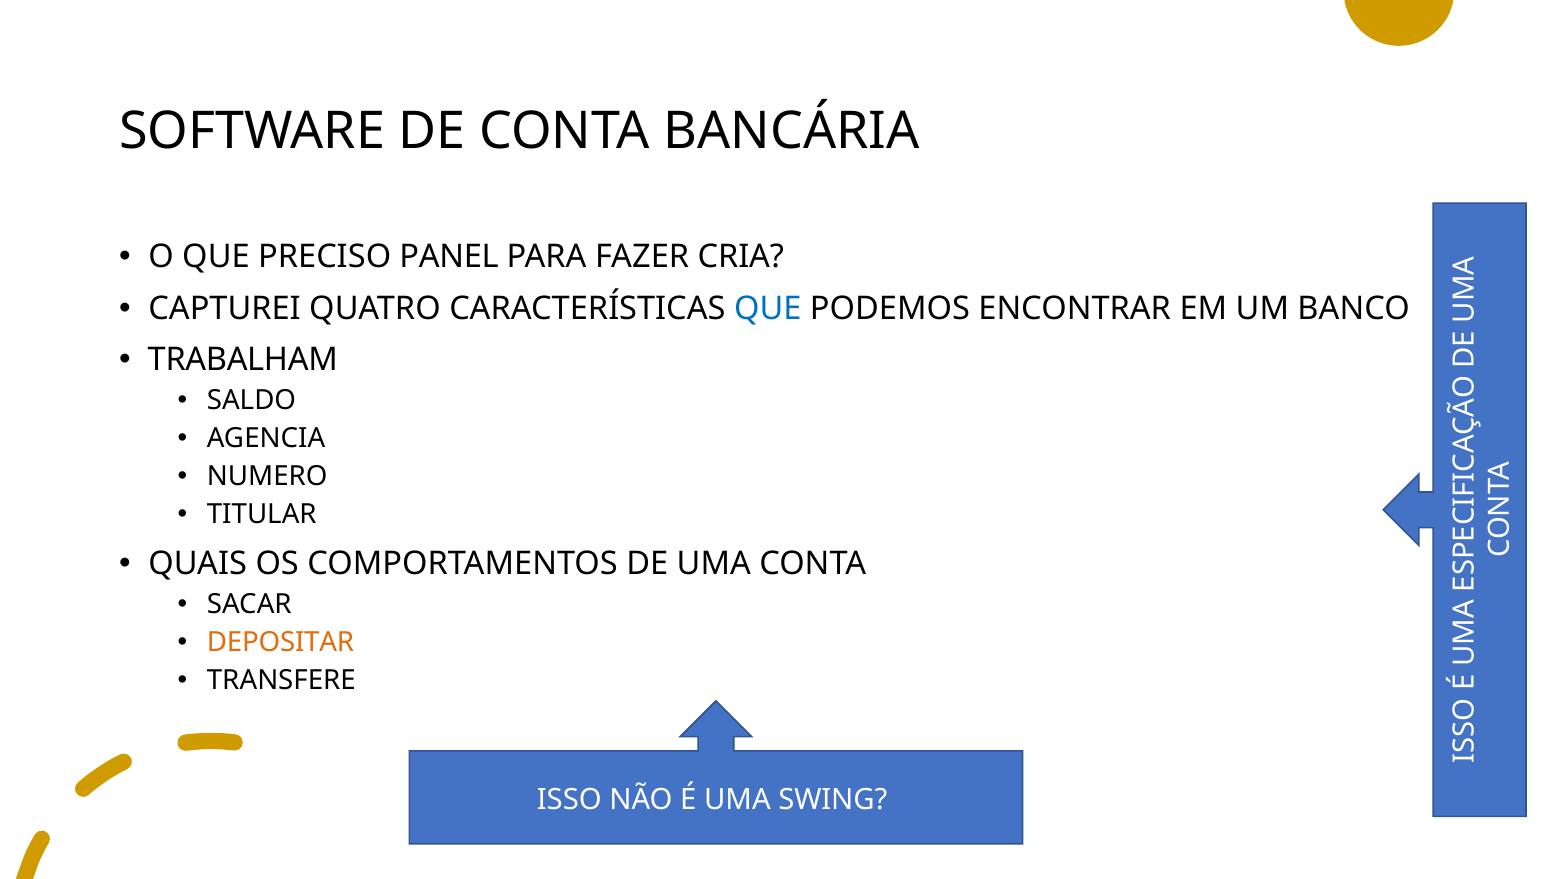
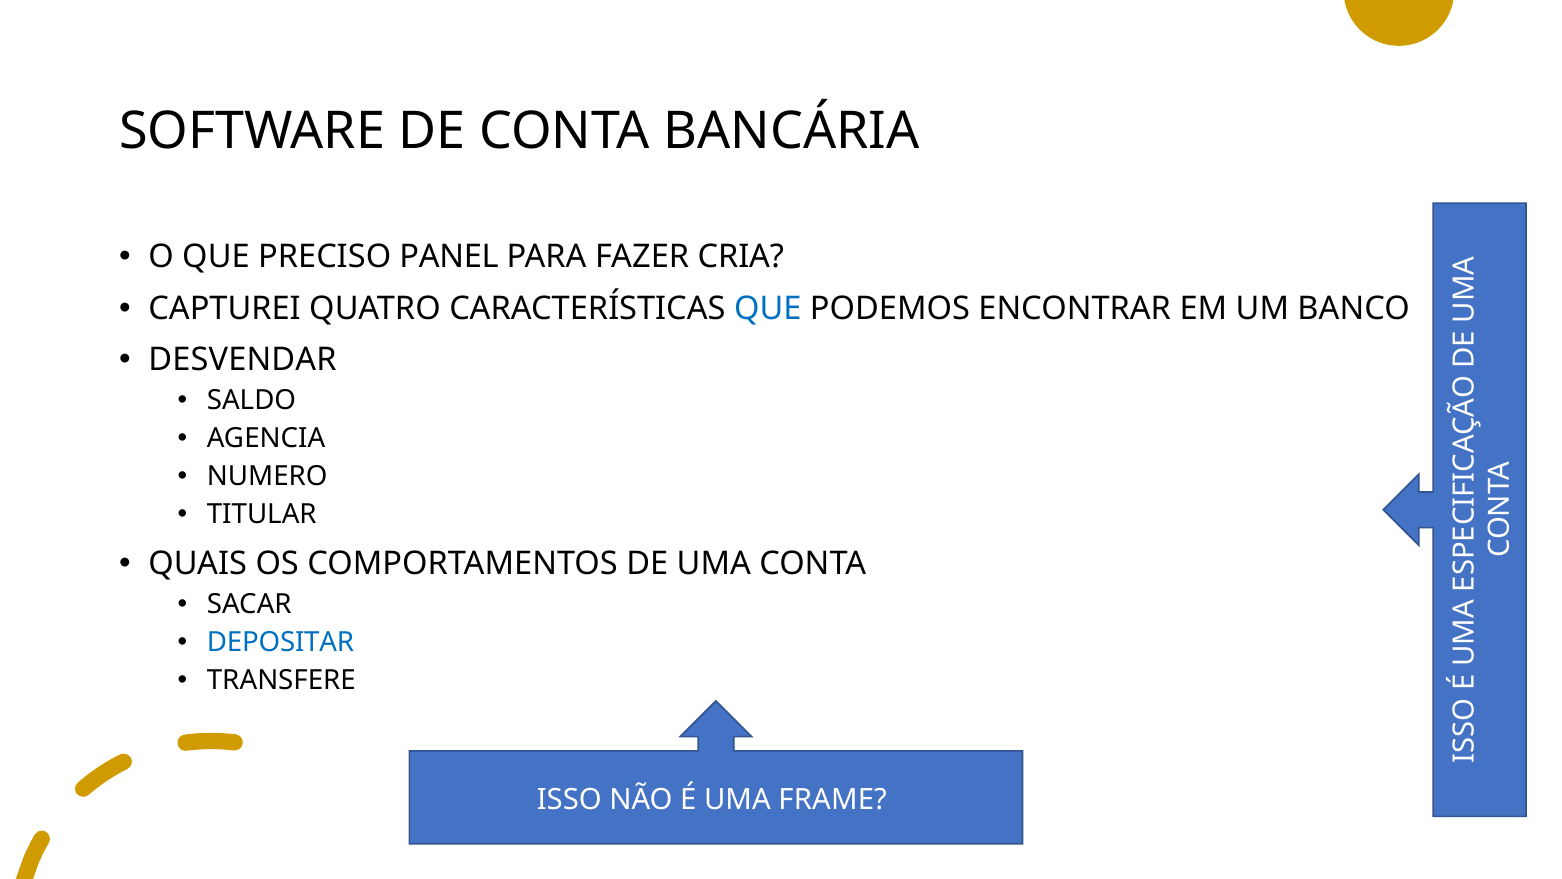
TRABALHAM: TRABALHAM -> DESVENDAR (243, 360)
DEPOSITAR colour: orange -> blue (281, 642)
SWING: SWING -> FRAME (833, 799)
